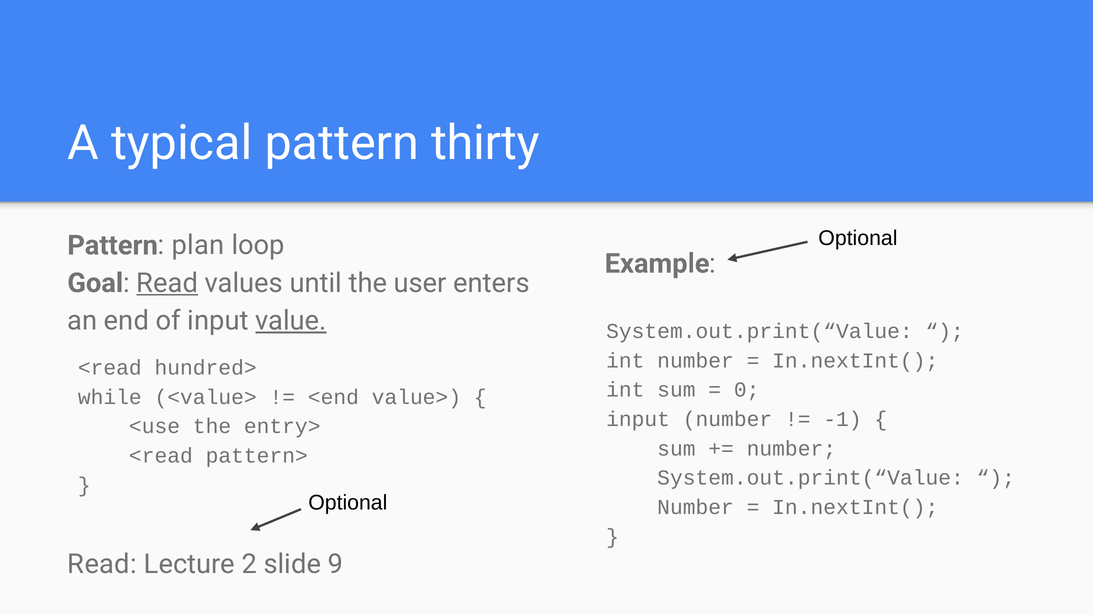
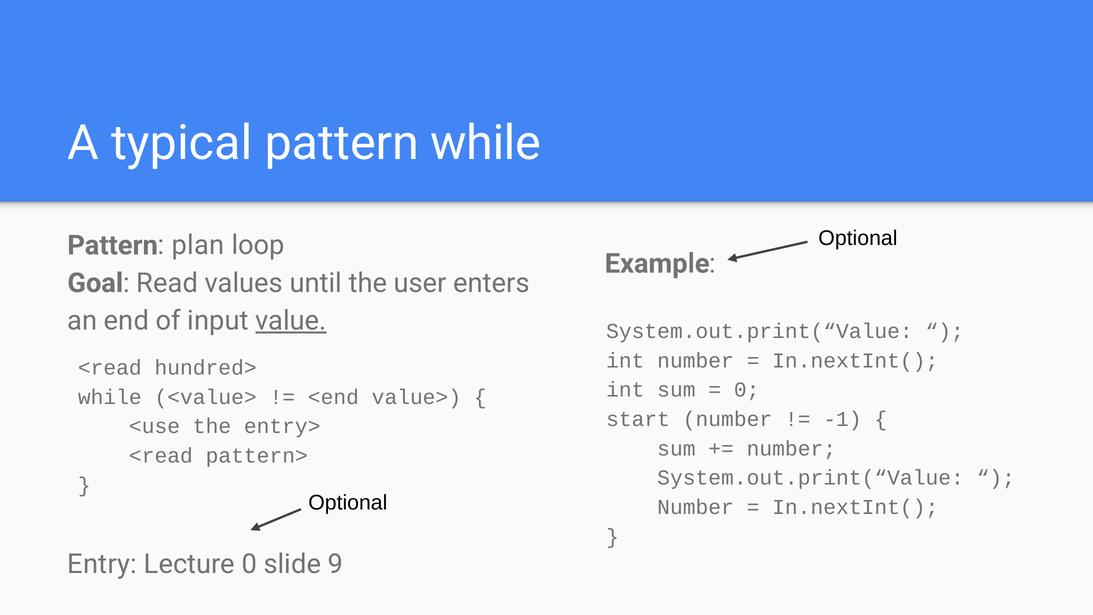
pattern thirty: thirty -> while (486, 143)
Read underline: present -> none (167, 283)
input: input -> start (638, 419)
Read: Read -> Entry (102, 564)
Lecture 2: 2 -> 0 (249, 564)
